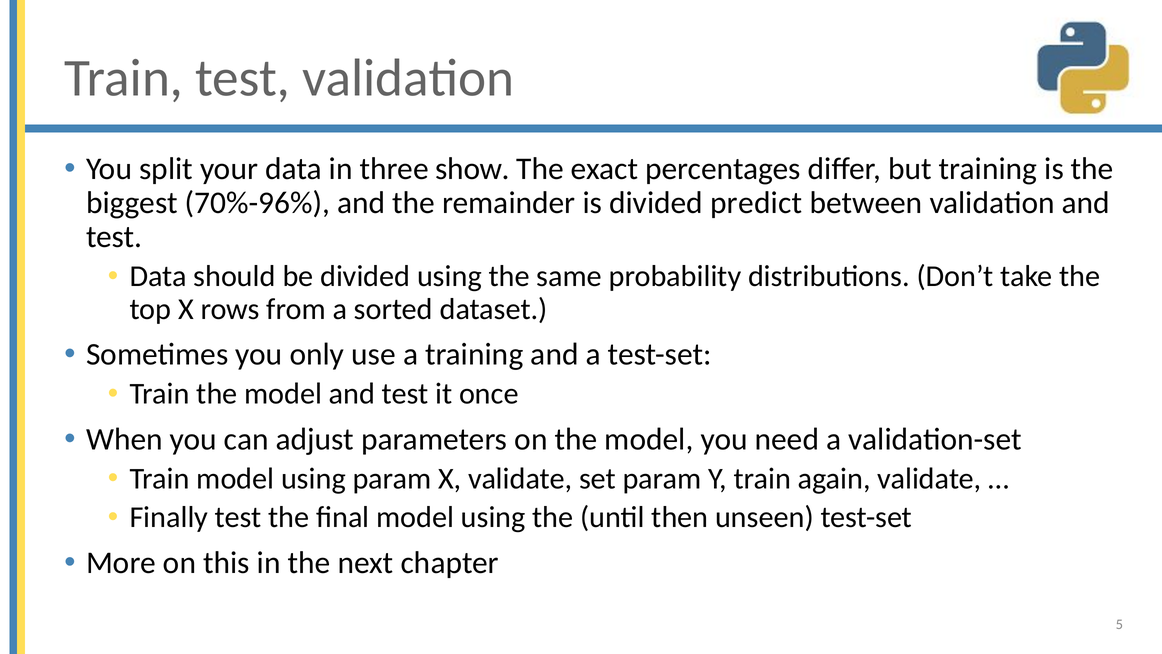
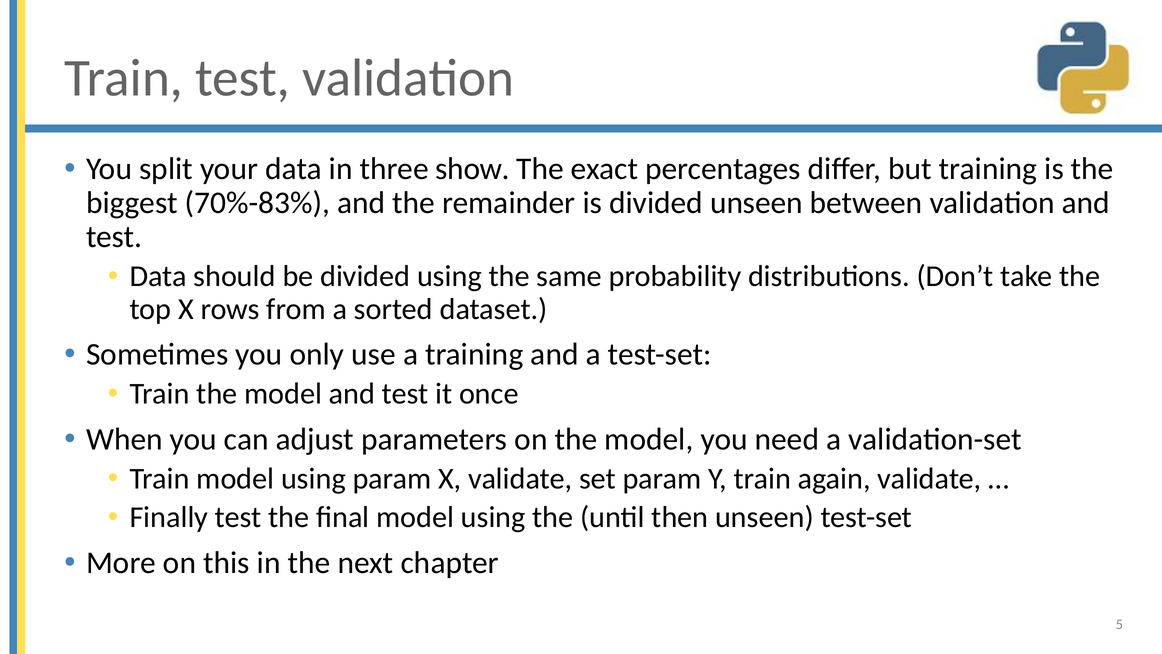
70%-96%: 70%-96% -> 70%-83% (257, 203)
divided predict: predict -> unseen (756, 203)
